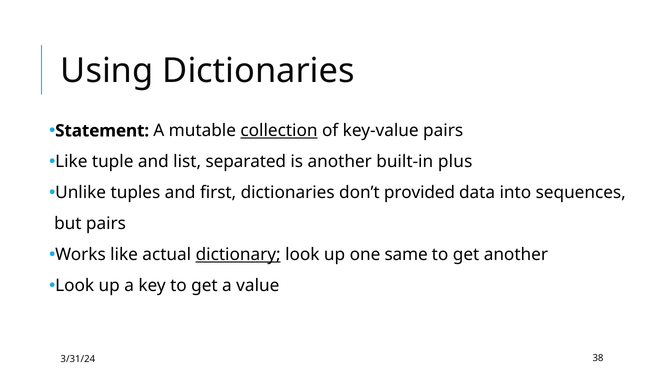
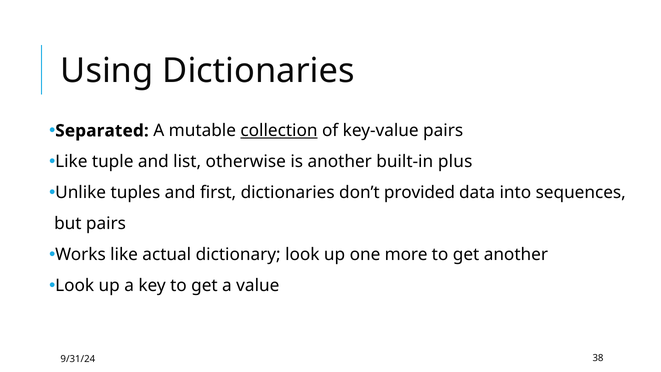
Statement: Statement -> Separated (102, 131)
separated: separated -> otherwise (246, 162)
dictionary underline: present -> none (238, 255)
same: same -> more (406, 255)
3/31/24: 3/31/24 -> 9/31/24 (78, 359)
